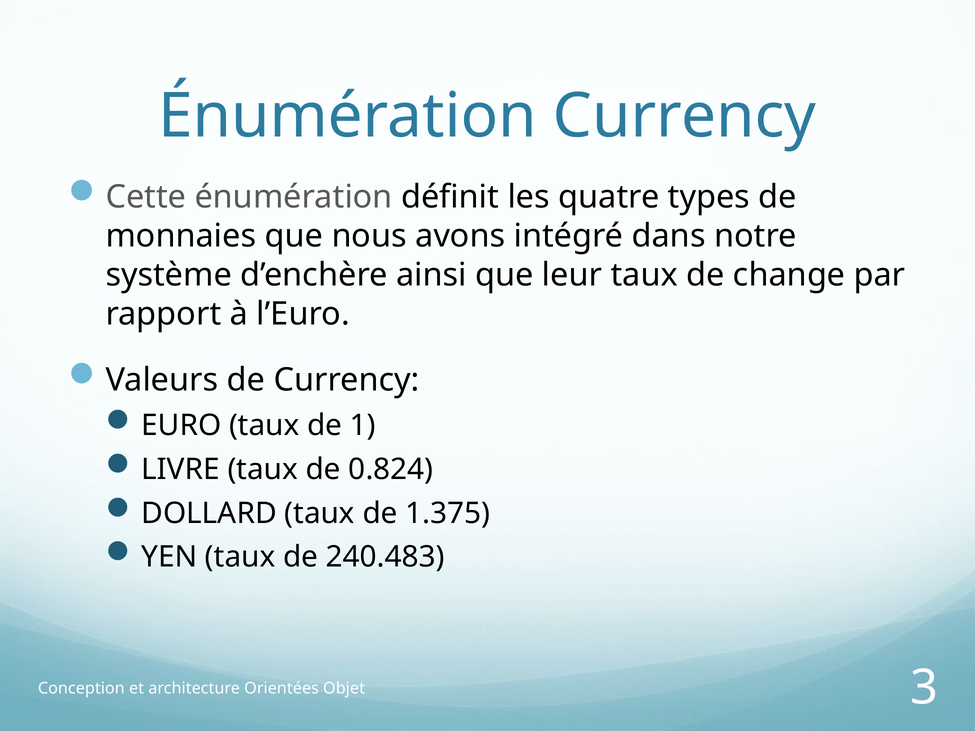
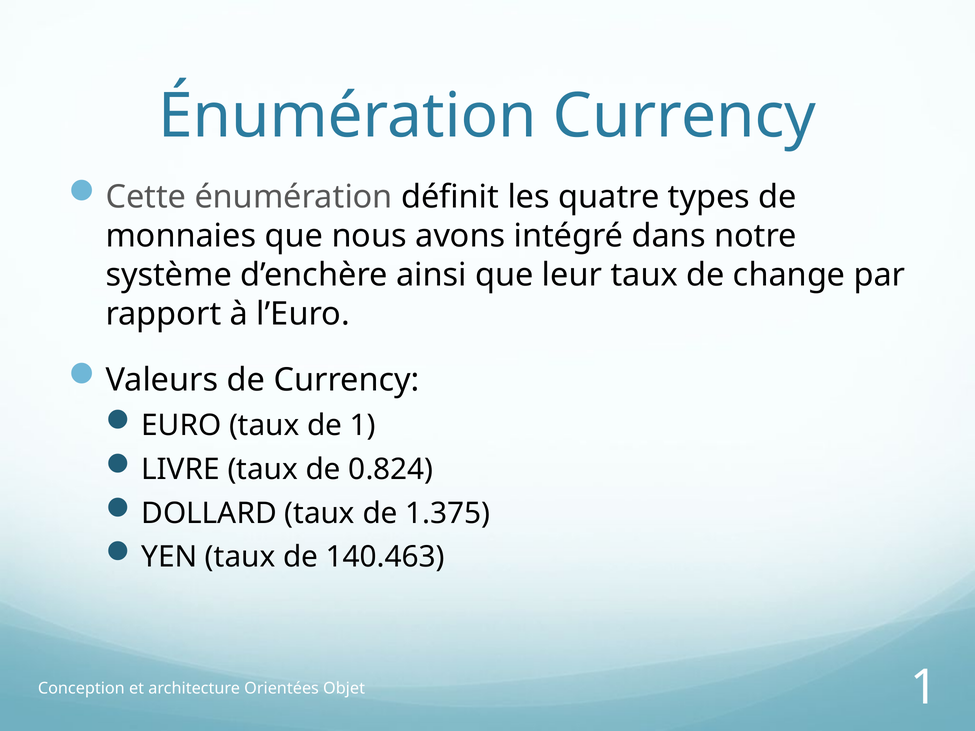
240.483: 240.483 -> 140.463 (385, 557)
Objet 3: 3 -> 1 (924, 688)
